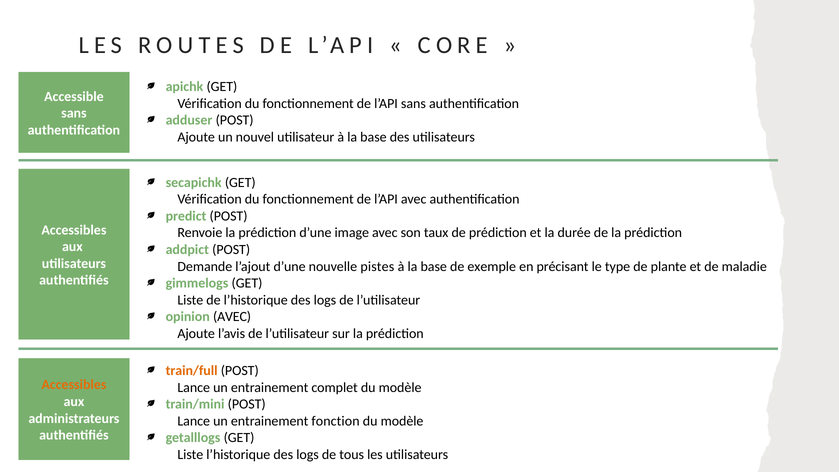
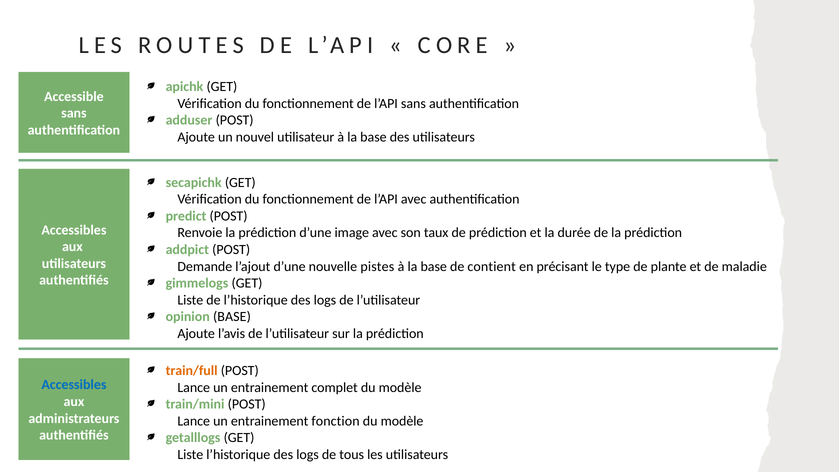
exemple: exemple -> contient (492, 266)
opinion AVEC: AVEC -> BASE (232, 317)
Accessibles colour: orange -> blue (74, 385)
